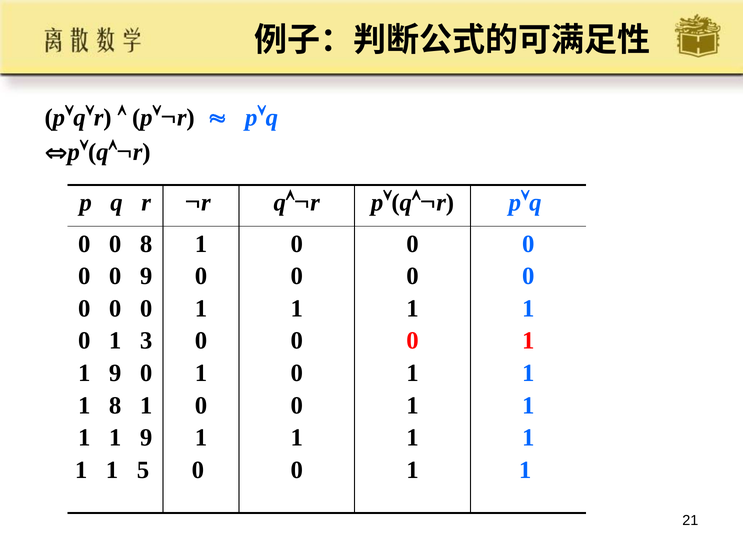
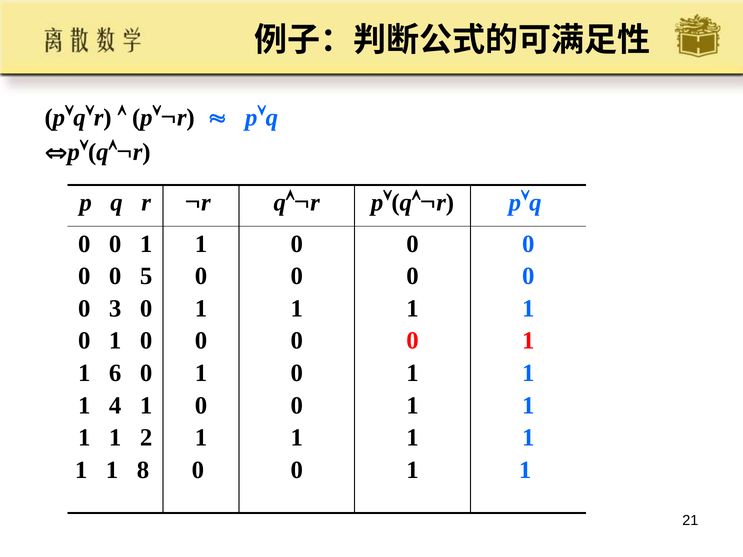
8: 8 -> 1 (146, 244)
0 9: 9 -> 5 (146, 276)
0: 0 -> 3 (115, 309)
3: 3 -> 0 (146, 341)
9: 9 -> 6 (115, 373)
1 8: 8 -> 4 (115, 406)
1 1 9: 9 -> 2 (146, 438)
5: 5 -> 8 (143, 470)
